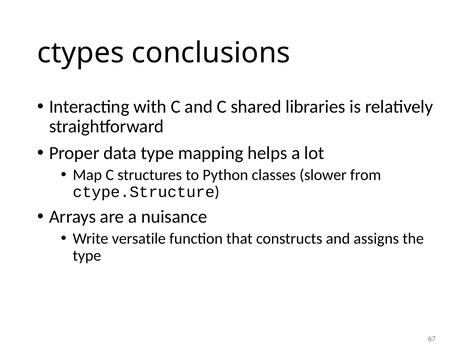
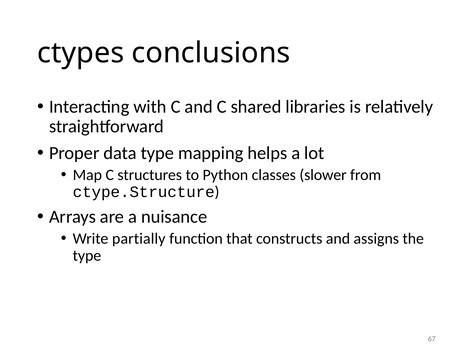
versatile: versatile -> partially (139, 238)
